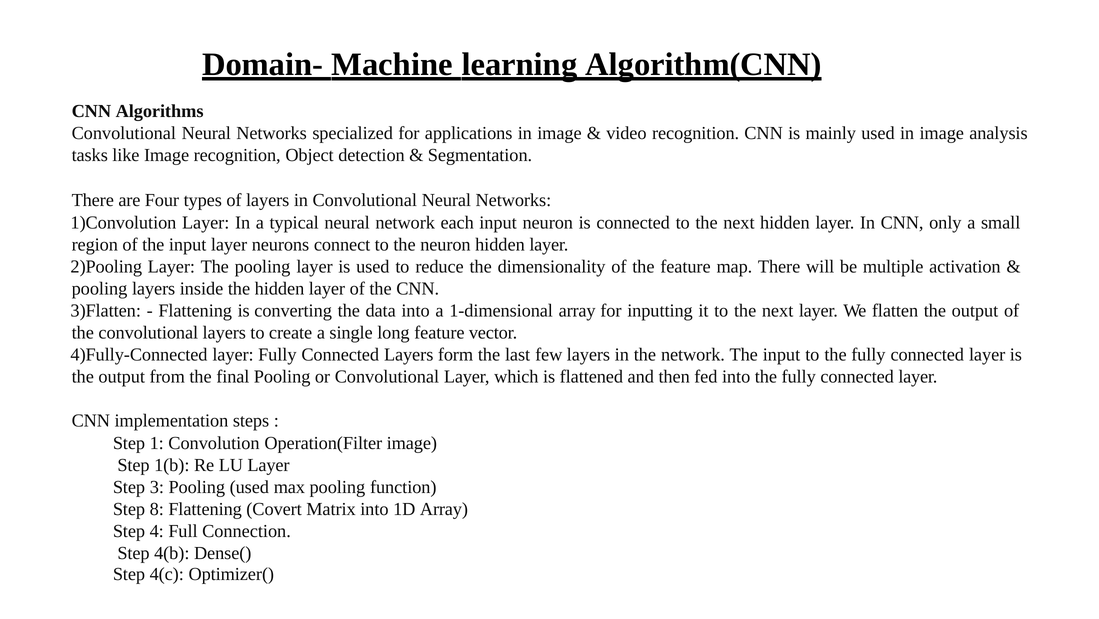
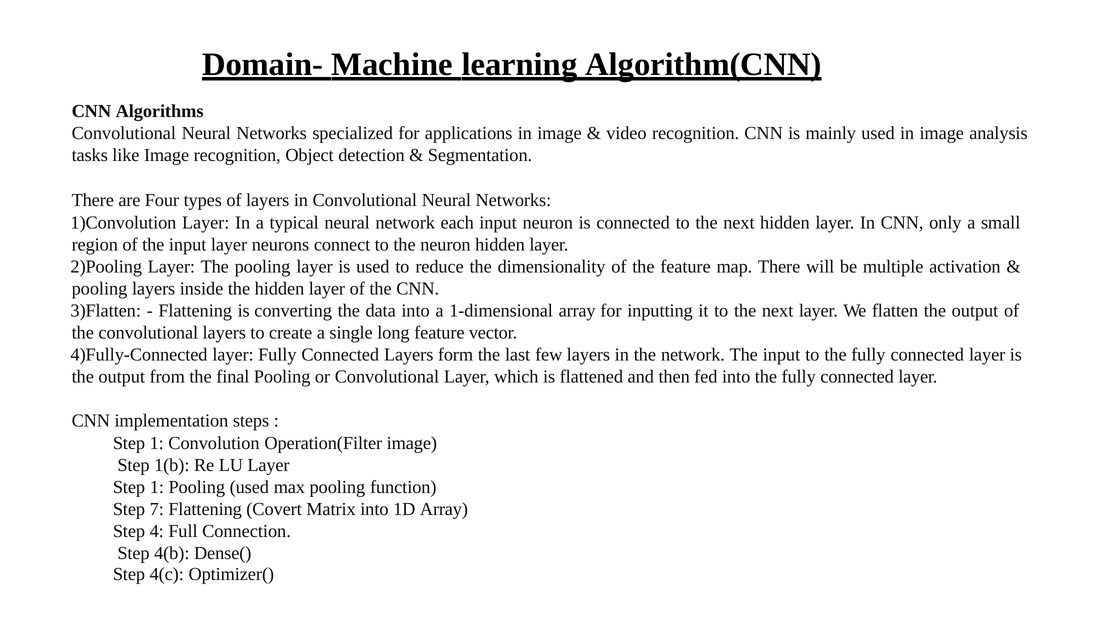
3: 3 -> 1 (157, 487)
8: 8 -> 7 (157, 509)
